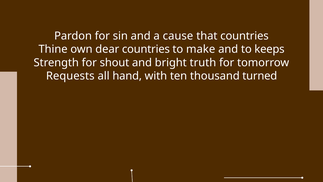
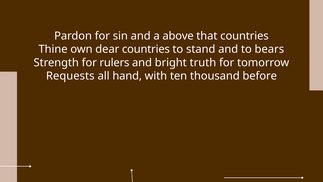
cause: cause -> above (178, 36)
make: make -> stand (201, 49)
keeps: keeps -> bears (269, 49)
shout: shout -> rulers (114, 63)
turned: turned -> before (260, 76)
